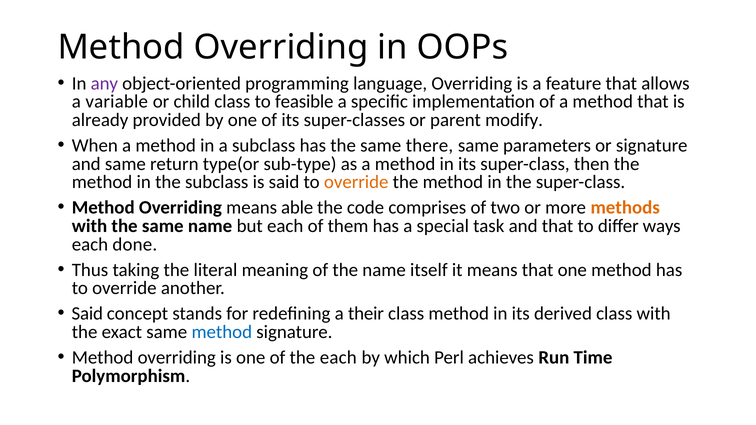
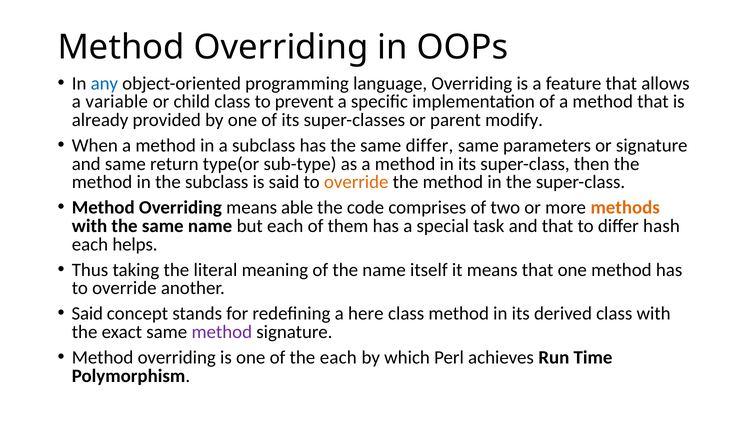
any colour: purple -> blue (104, 83)
feasible: feasible -> prevent (304, 102)
same there: there -> differ (429, 146)
ways: ways -> hash (661, 226)
done: done -> helps (135, 245)
their: their -> here (366, 314)
method colour: blue -> purple (222, 332)
